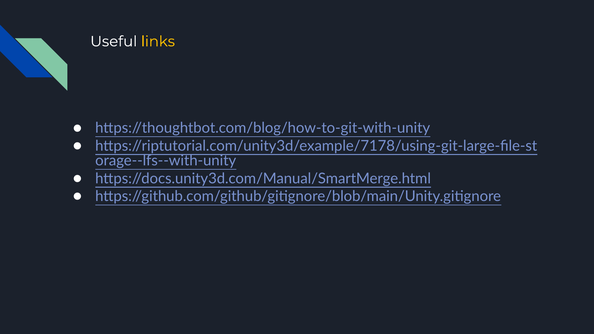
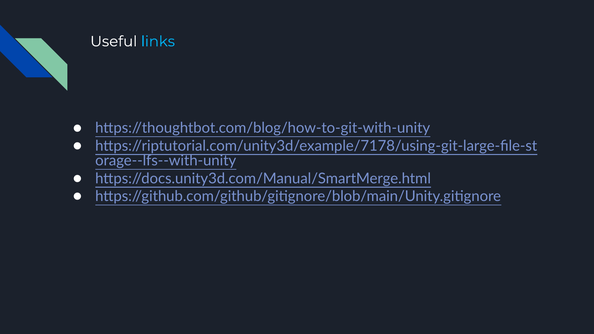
links colour: yellow -> light blue (158, 41)
